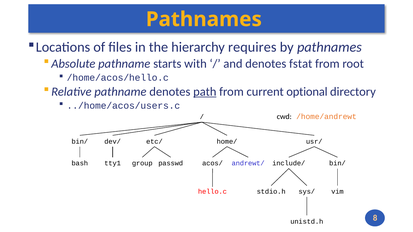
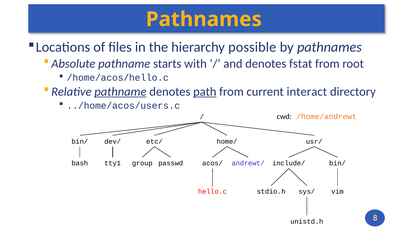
requires: requires -> possible (252, 47)
pathname underline: none -> present (120, 92)
optional: optional -> interact (307, 92)
